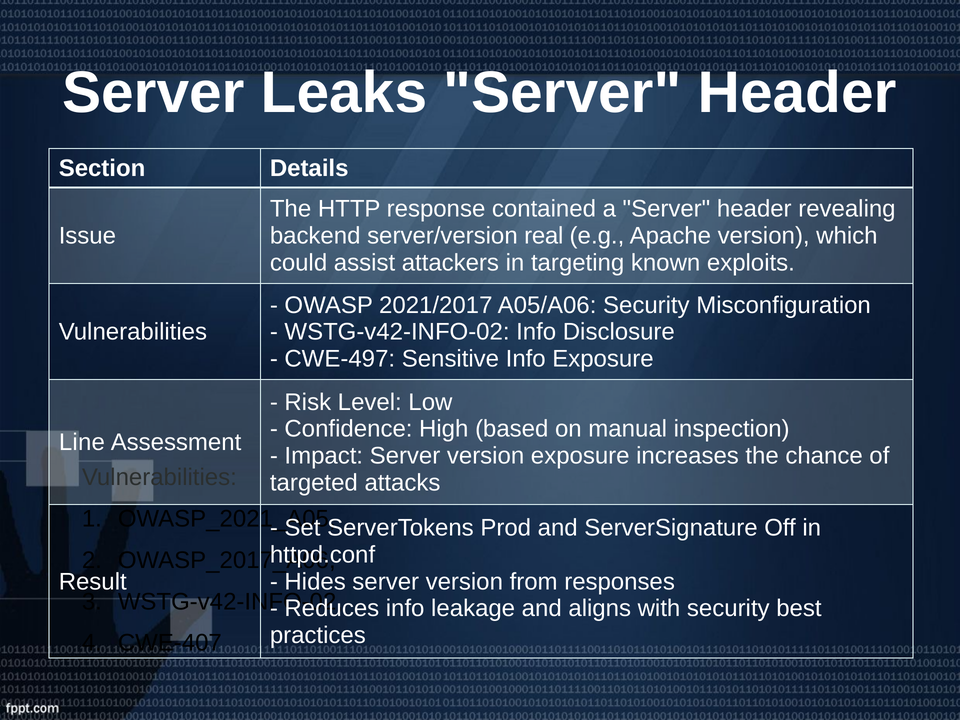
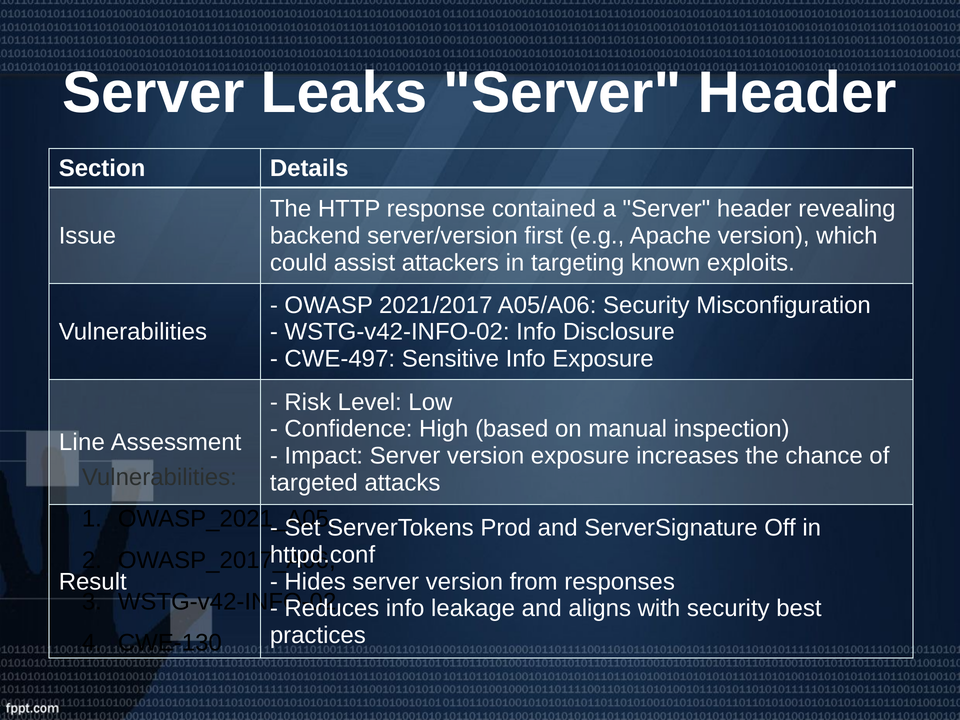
real: real -> first (544, 236)
CWE-407: CWE-407 -> CWE-130 (170, 643)
